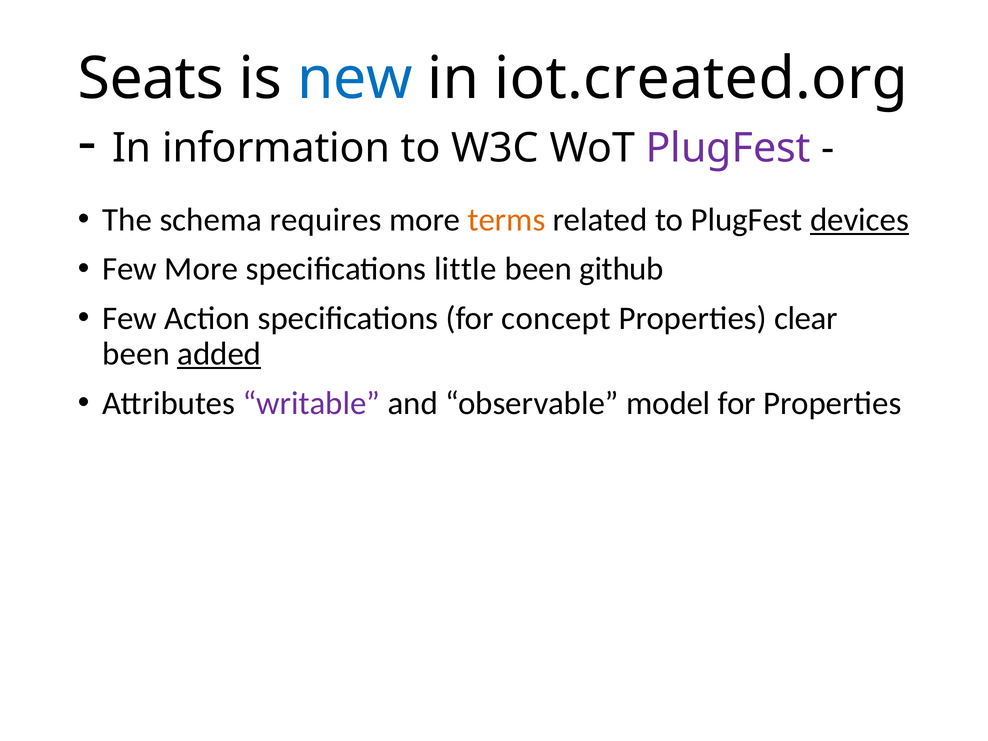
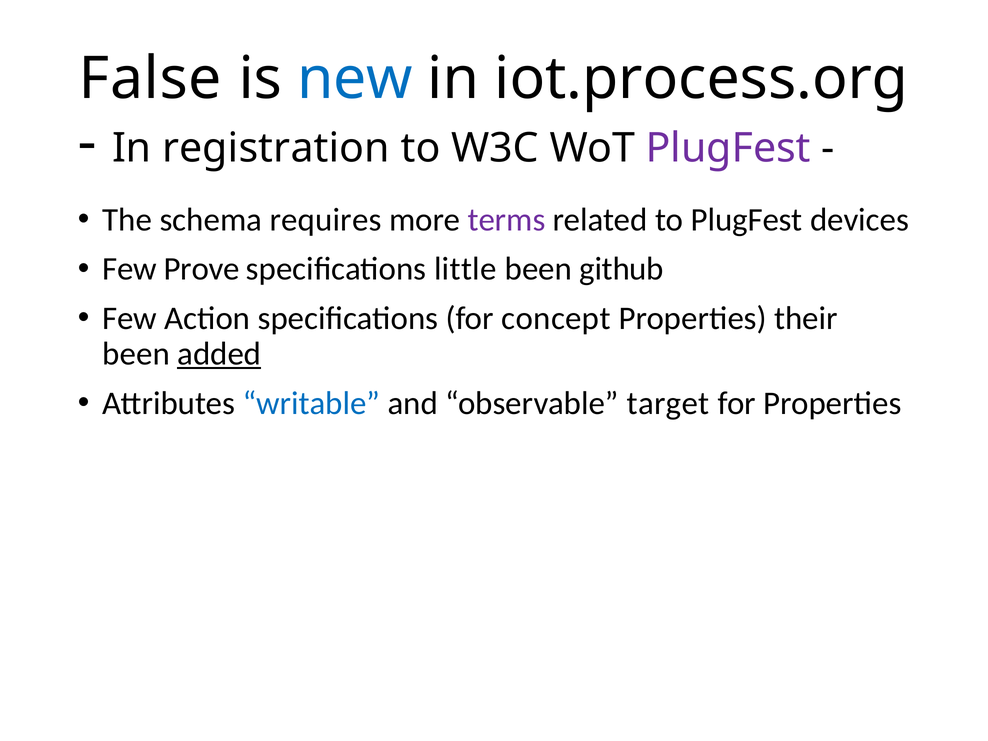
Seats: Seats -> False (150, 79)
iot.created.org: iot.created.org -> iot.process.org (701, 79)
information: information -> registration (276, 148)
terms colour: orange -> purple (507, 220)
devices underline: present -> none (859, 220)
Few More: More -> Prove (202, 269)
clear: clear -> their (806, 318)
writable colour: purple -> blue (311, 403)
model: model -> target (668, 403)
